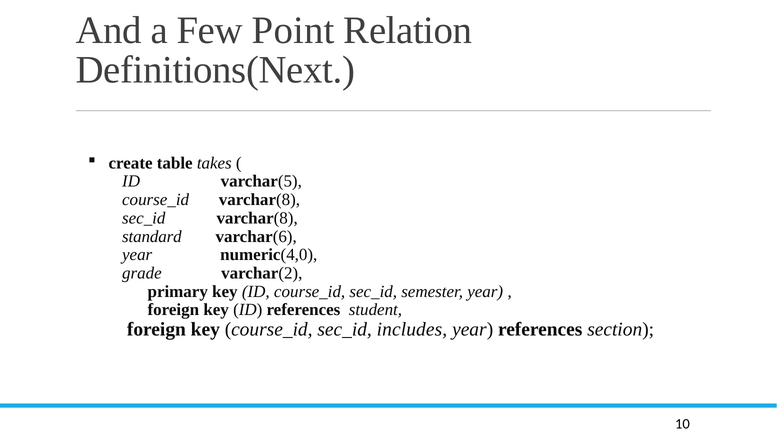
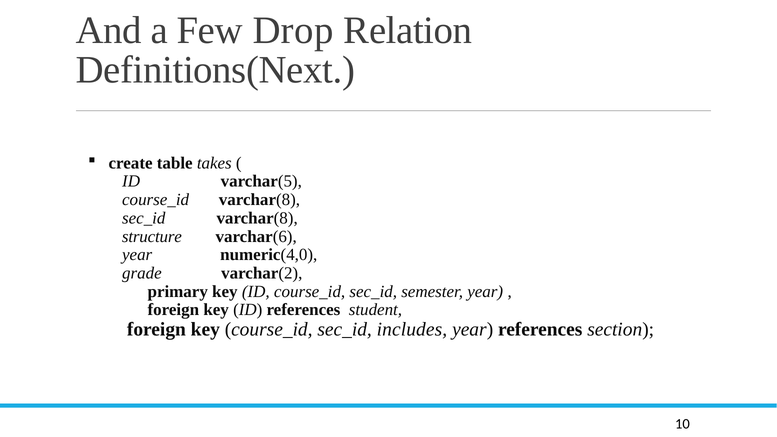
Point: Point -> Drop (293, 31)
standard: standard -> structure (152, 236)
